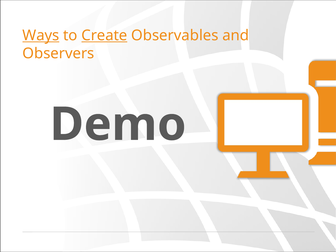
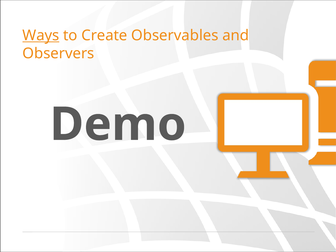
Create underline: present -> none (104, 35)
